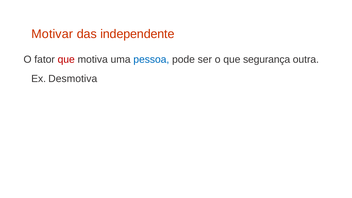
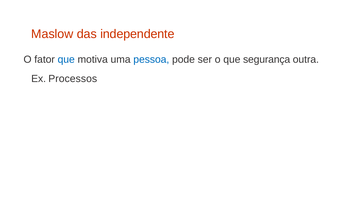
Motivar: Motivar -> Maslow (52, 34)
que colour: red -> blue (66, 59)
Desmotiva: Desmotiva -> Processos (73, 79)
